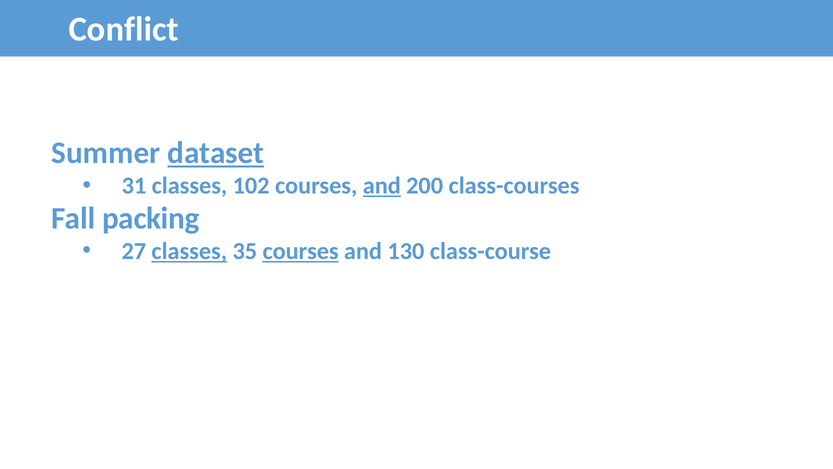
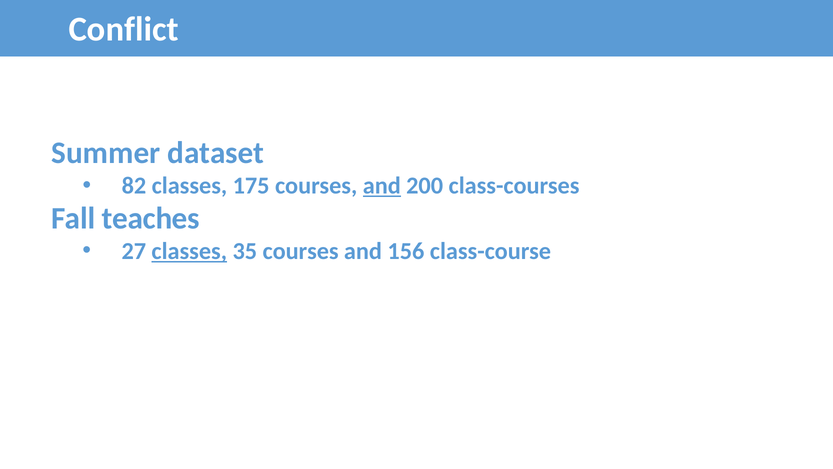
dataset underline: present -> none (216, 153)
31: 31 -> 82 (134, 186)
102: 102 -> 175 (251, 186)
packing: packing -> teaches (151, 218)
courses underline: present -> none (301, 251)
130: 130 -> 156 (406, 251)
